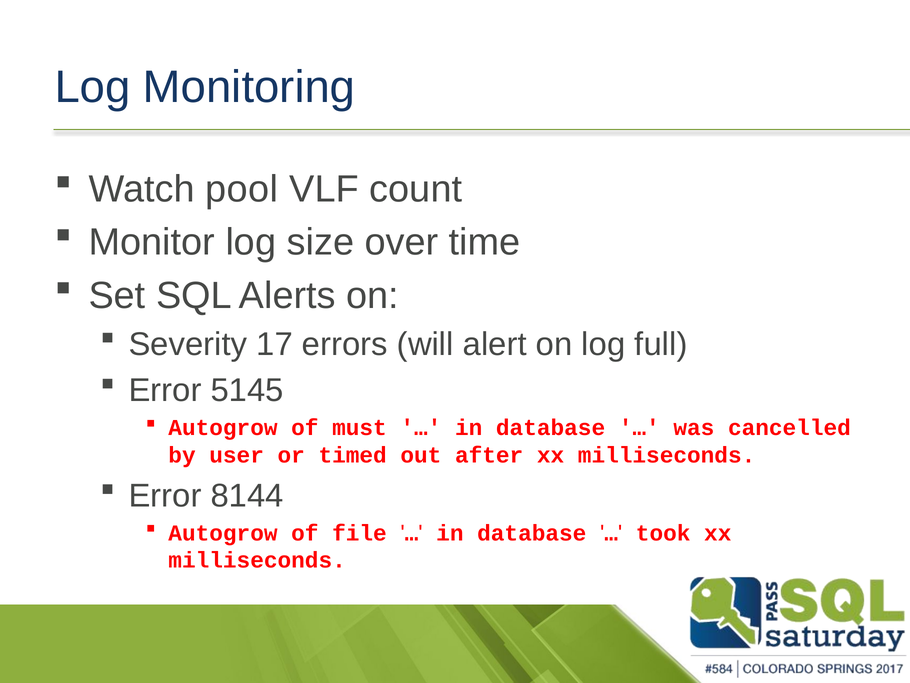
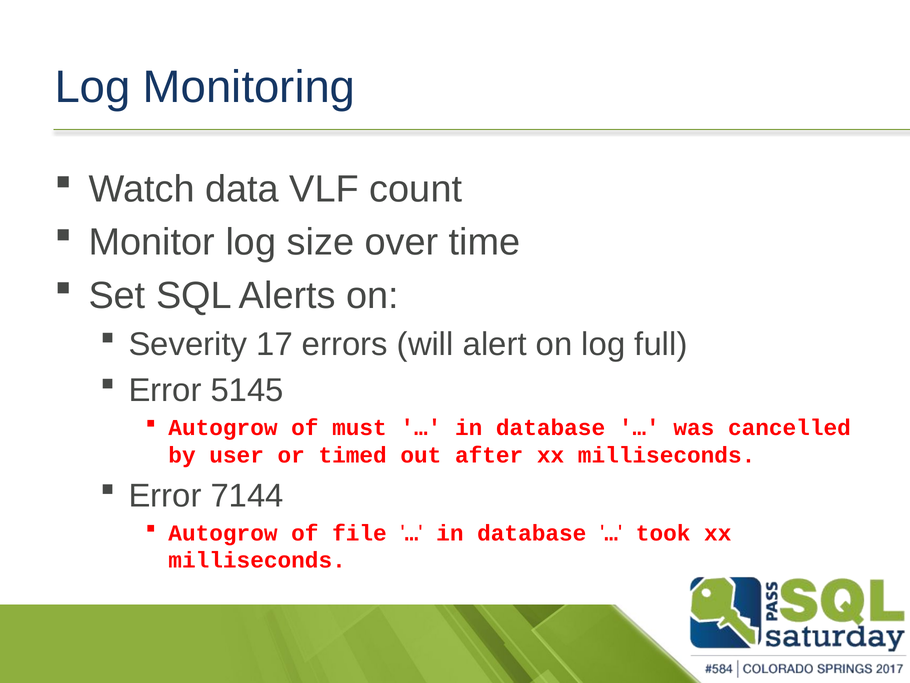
pool: pool -> data (242, 189)
8144: 8144 -> 7144 (247, 495)
